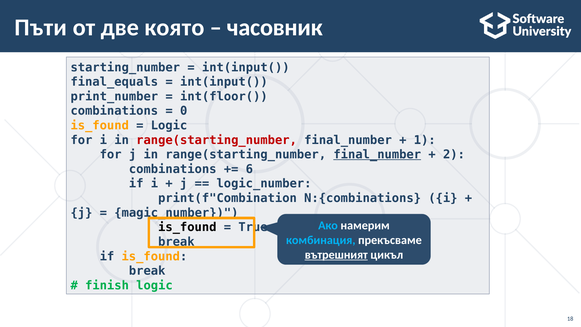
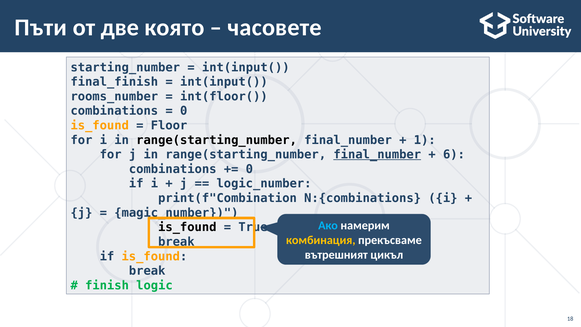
часовник: часовник -> часовете (275, 28)
final_equals: final_equals -> final_finish (114, 82)
print_number: print_number -> rooms_number (114, 96)
Logic: Logic -> Floor (169, 125)
range(starting_number colour: red -> black (217, 140)
2: 2 -> 6 (454, 154)
6: 6 -> 0 (249, 169)
комбинация colour: light blue -> yellow (321, 240)
вътрешният underline: present -> none (336, 255)
